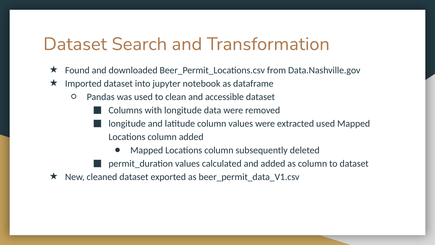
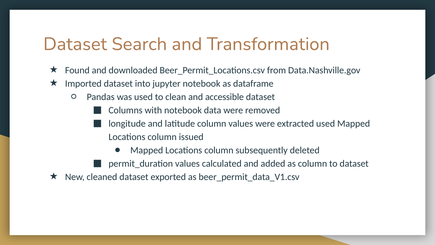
with longitude: longitude -> notebook (183, 110)
column added: added -> issued (191, 137)
